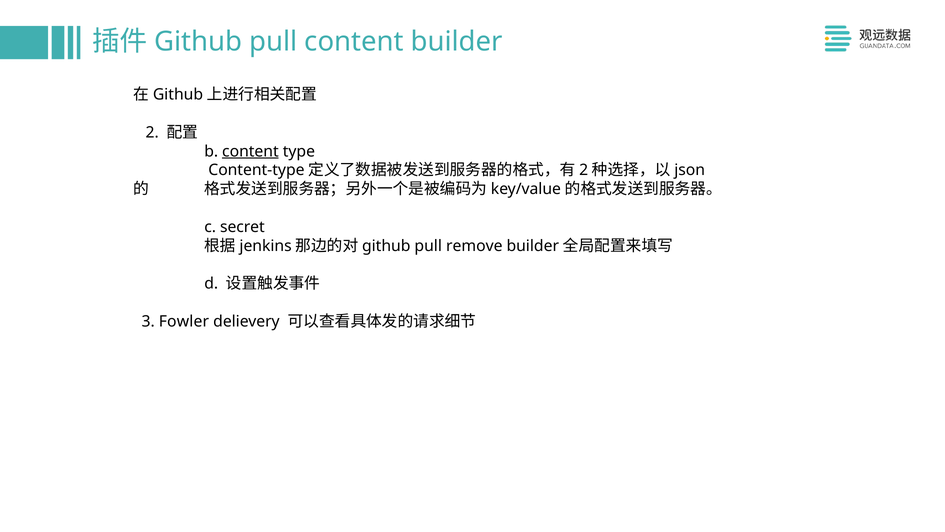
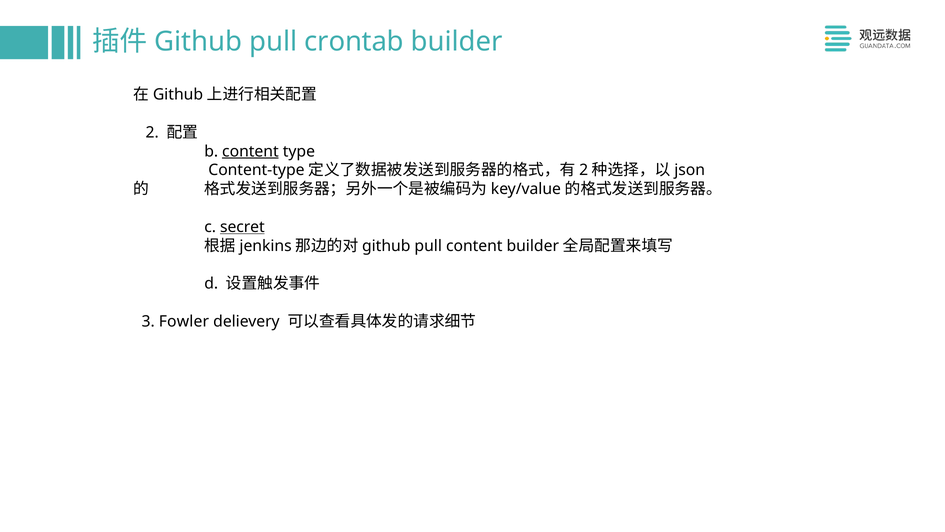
pull content: content -> crontab (354, 41)
secret underline: none -> present (242, 227)
pull remove: remove -> content (474, 246)
